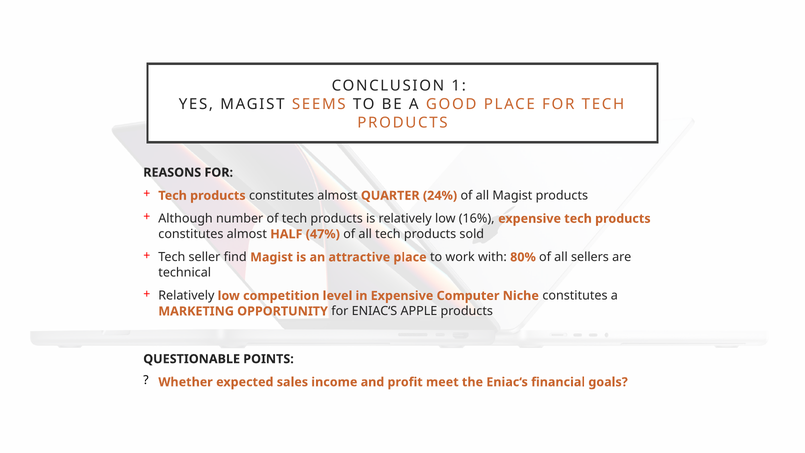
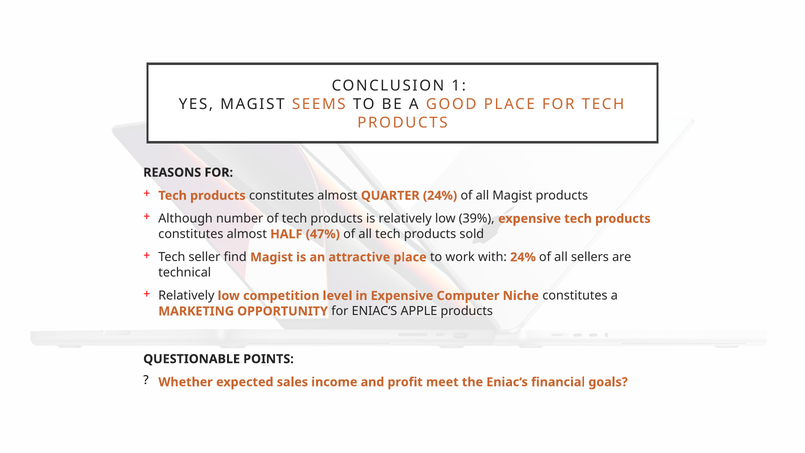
16%: 16% -> 39% (477, 219)
with 80%: 80% -> 24% (523, 257)
